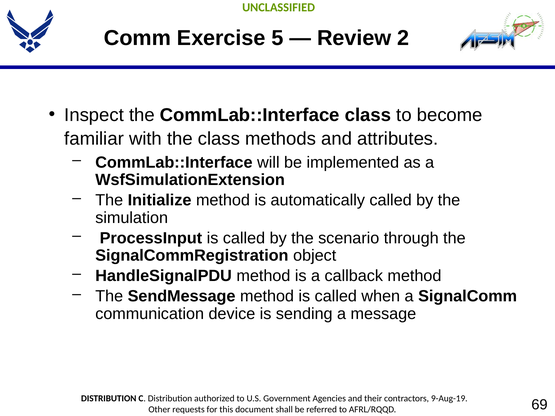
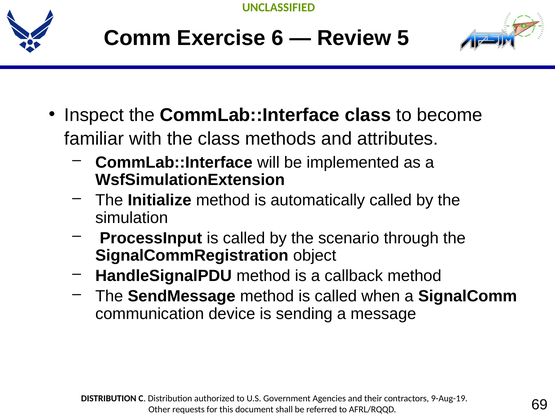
5: 5 -> 6 (278, 38)
2: 2 -> 5 (403, 38)
